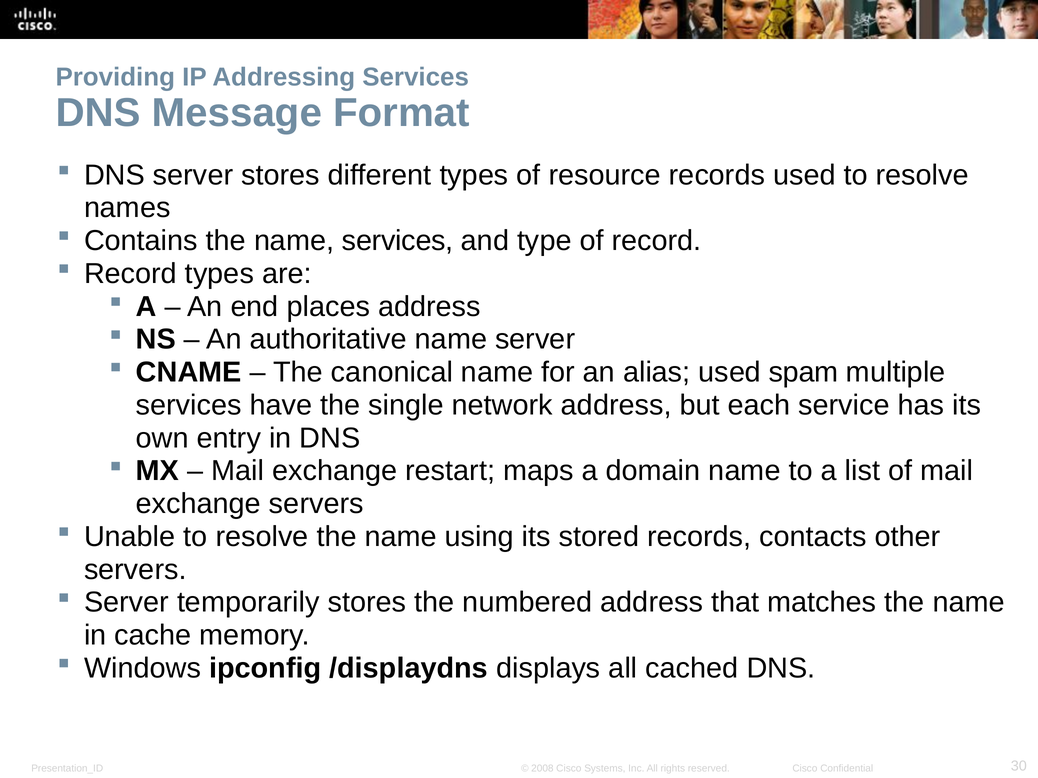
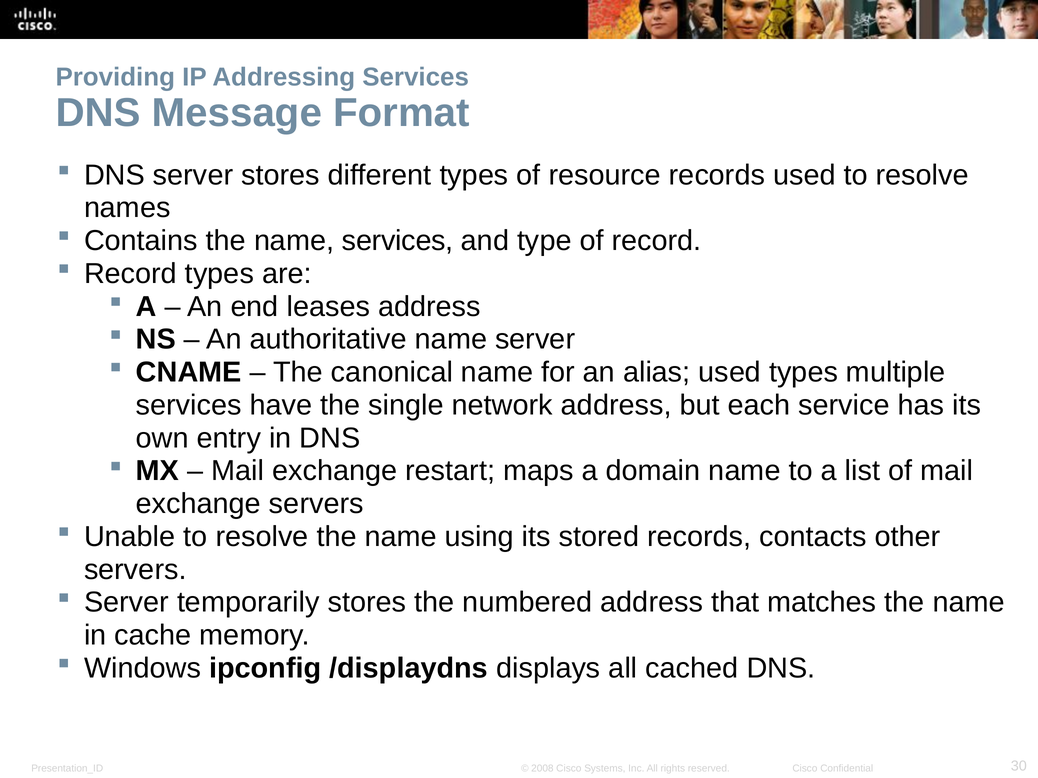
places: places -> leases (328, 307)
used spam: spam -> types (804, 372)
